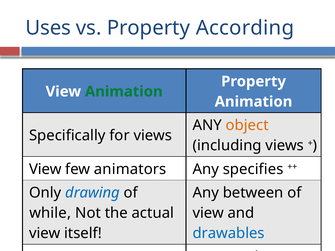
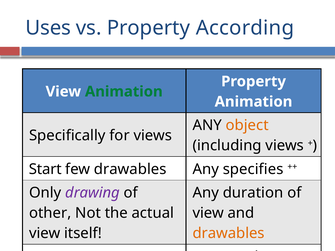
View: View -> Start (45, 169)
few animators: animators -> drawables (130, 169)
drawing colour: blue -> purple (93, 193)
between: between -> duration (253, 193)
while: while -> other (50, 213)
drawables colour: blue -> orange (229, 234)
